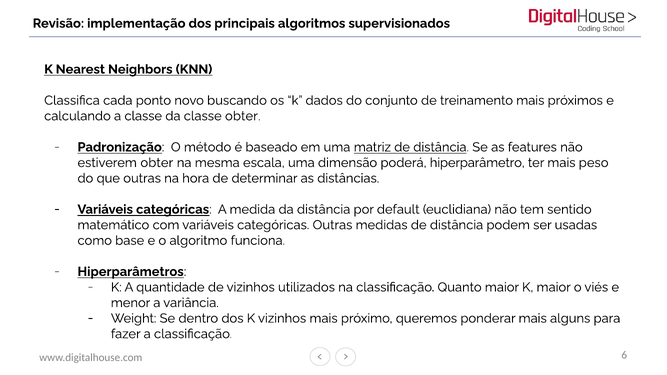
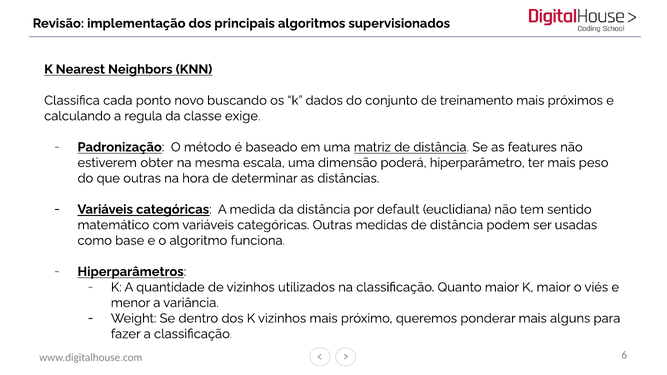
a classe: classe -> regula (143, 116)
classe obter: obter -> exige (243, 116)
